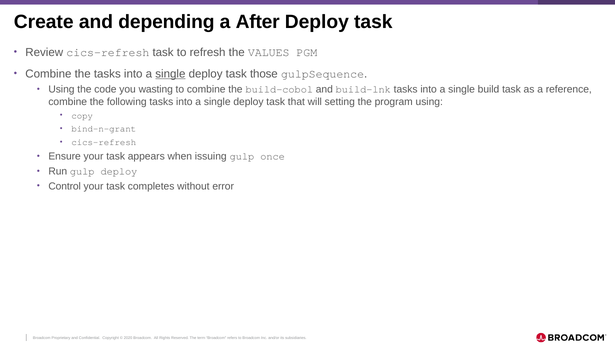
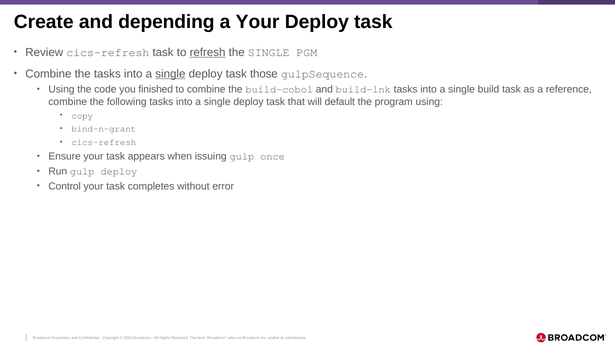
a After: After -> Your (258, 22)
refresh underline: none -> present (208, 52)
the VALUES: VALUES -> SINGLE (269, 52)
wasting: wasting -> finished (156, 89)
setting: setting -> default (340, 102)
